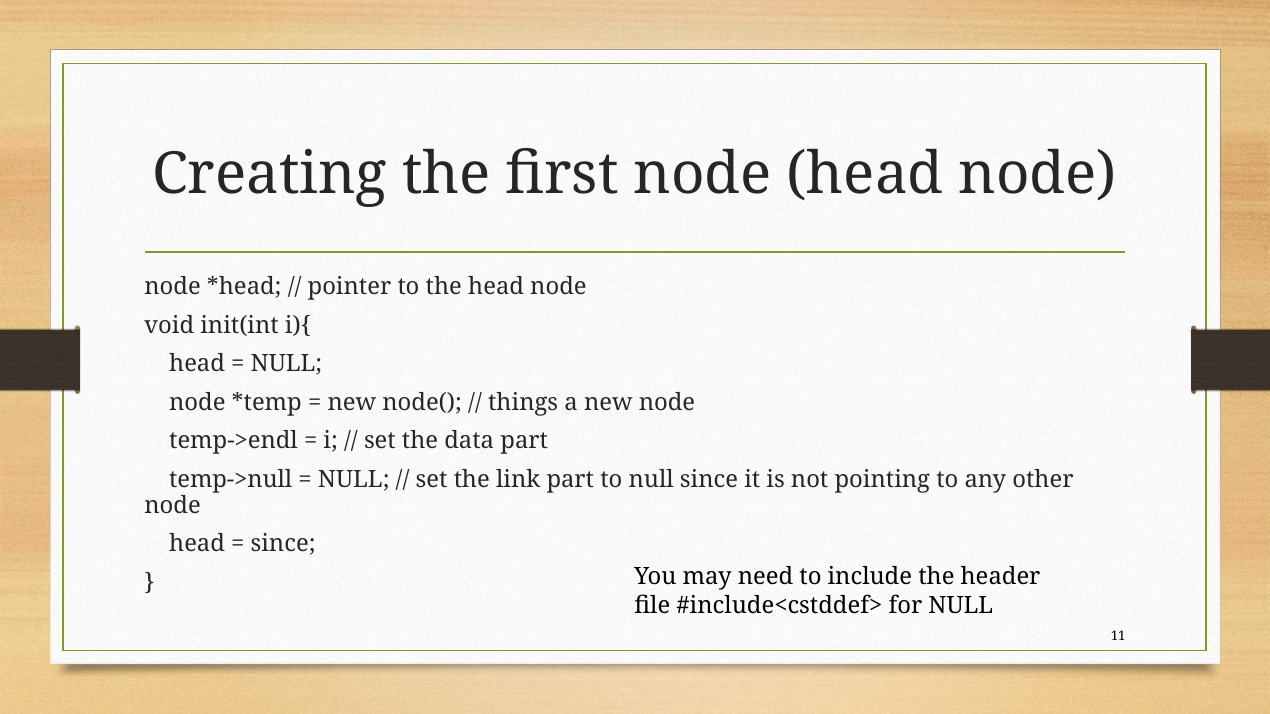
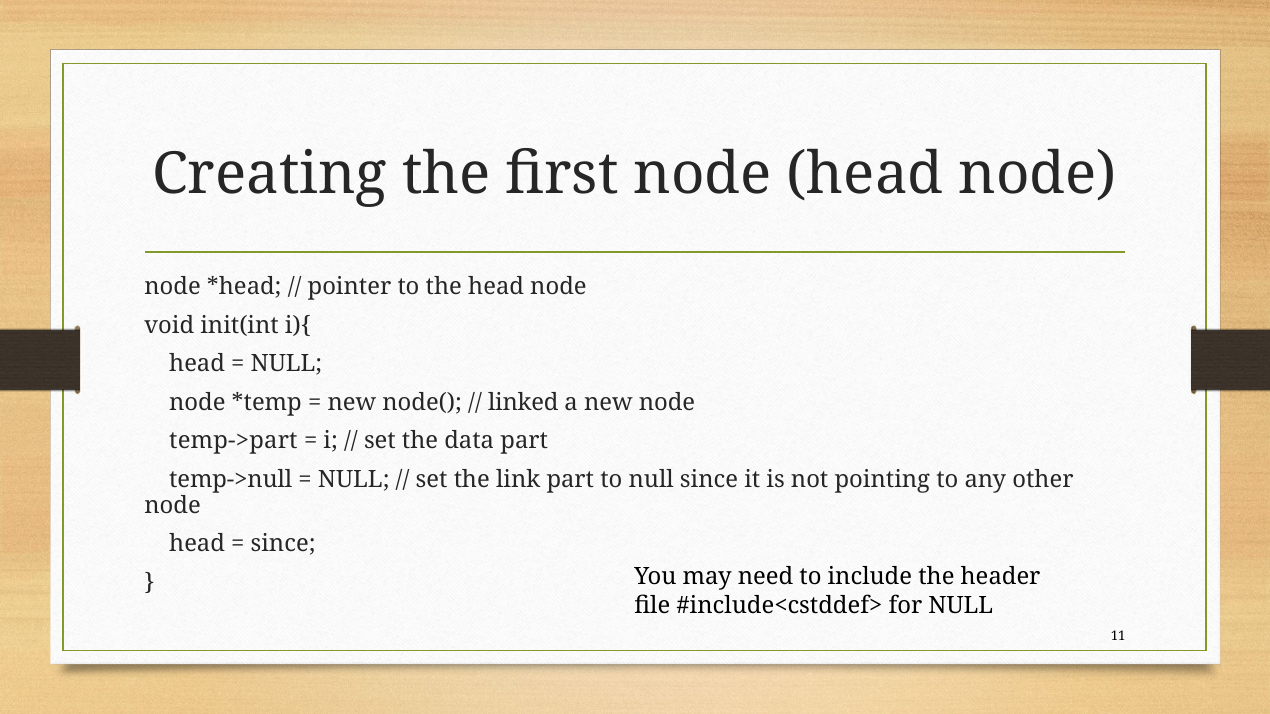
things: things -> linked (523, 403)
temp->endl: temp->endl -> temp->part (233, 441)
